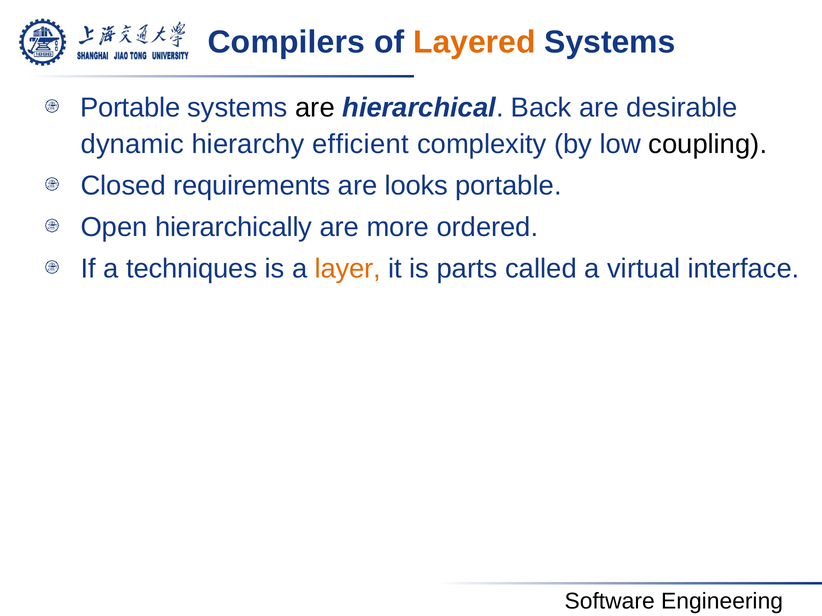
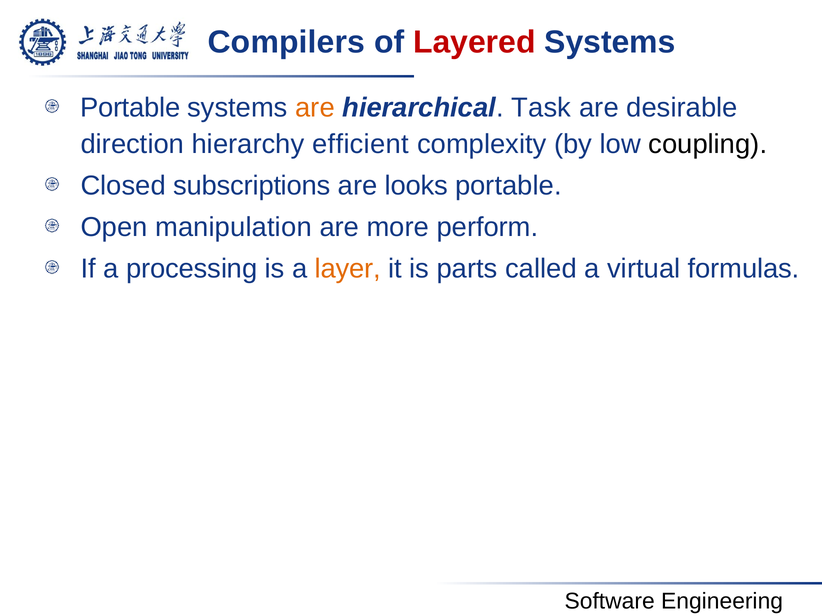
Layered colour: orange -> red (474, 42)
are colour: black -> orange (315, 108)
Back: Back -> Task (541, 108)
dynamic: dynamic -> direction (132, 144)
requirements: requirements -> subscriptions (252, 186)
hierarchically: hierarchically -> manipulation (233, 227)
ordered: ordered -> perform (487, 227)
techniques: techniques -> processing (192, 269)
interface: interface -> formulas (744, 269)
